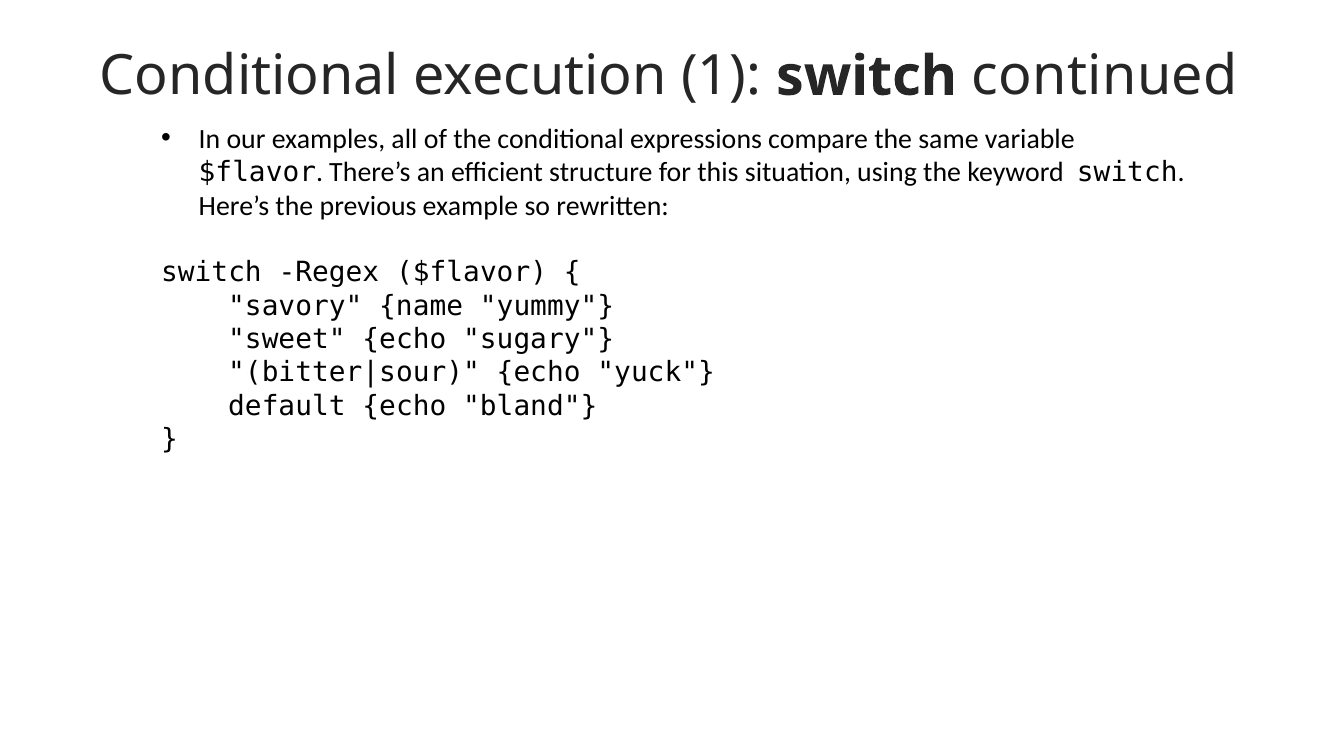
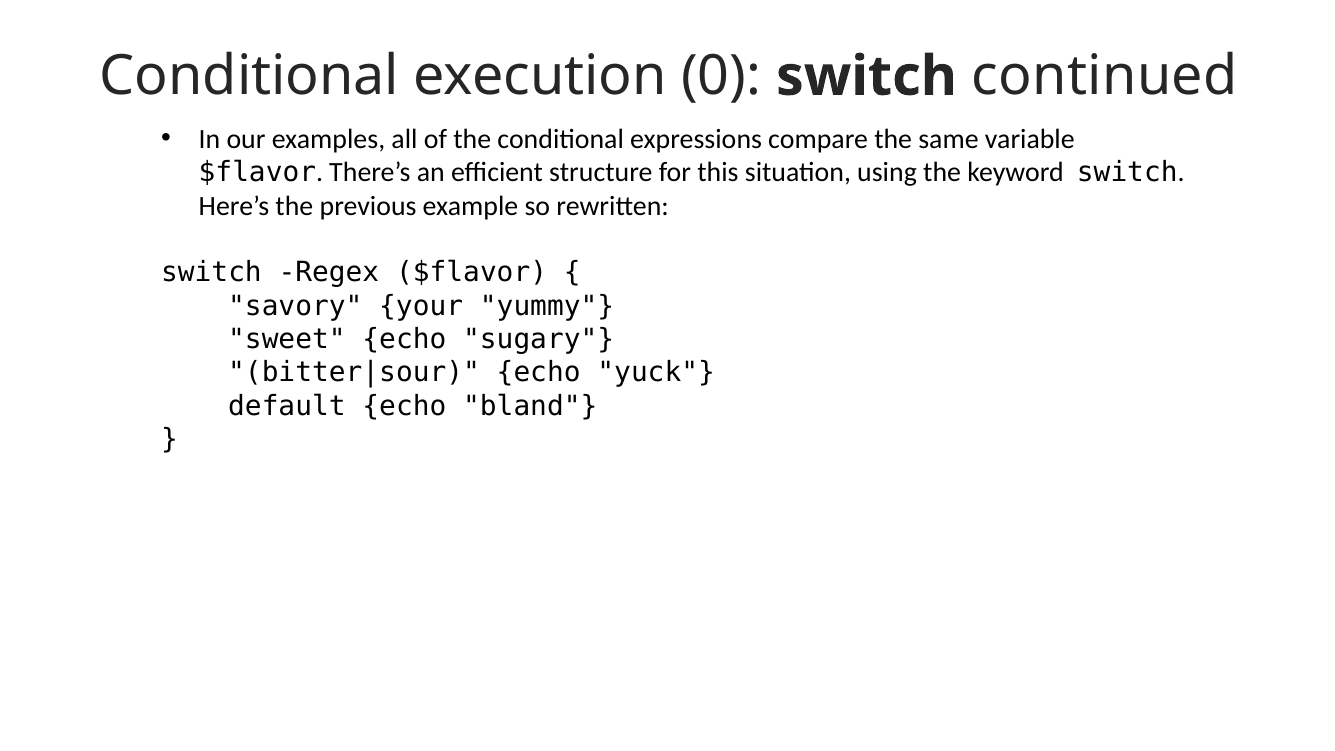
1: 1 -> 0 (721, 76)
name: name -> your (421, 306)
